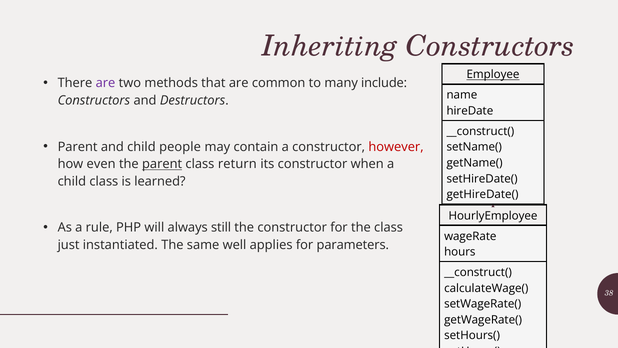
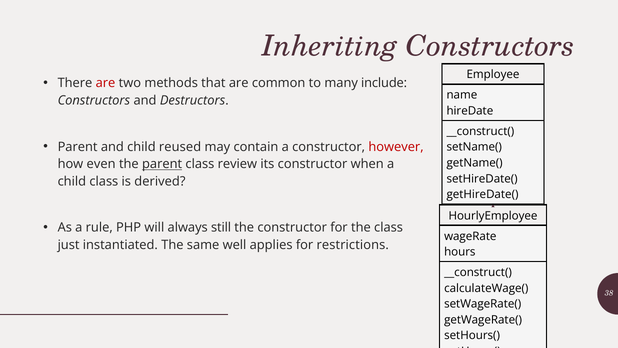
Employee underline: present -> none (493, 75)
are colour: purple -> red (106, 83)
people: people -> reused (180, 147)
return: return -> review (237, 164)
learned: learned -> derived (160, 181)
parameters: parameters -> restrictions (353, 245)
